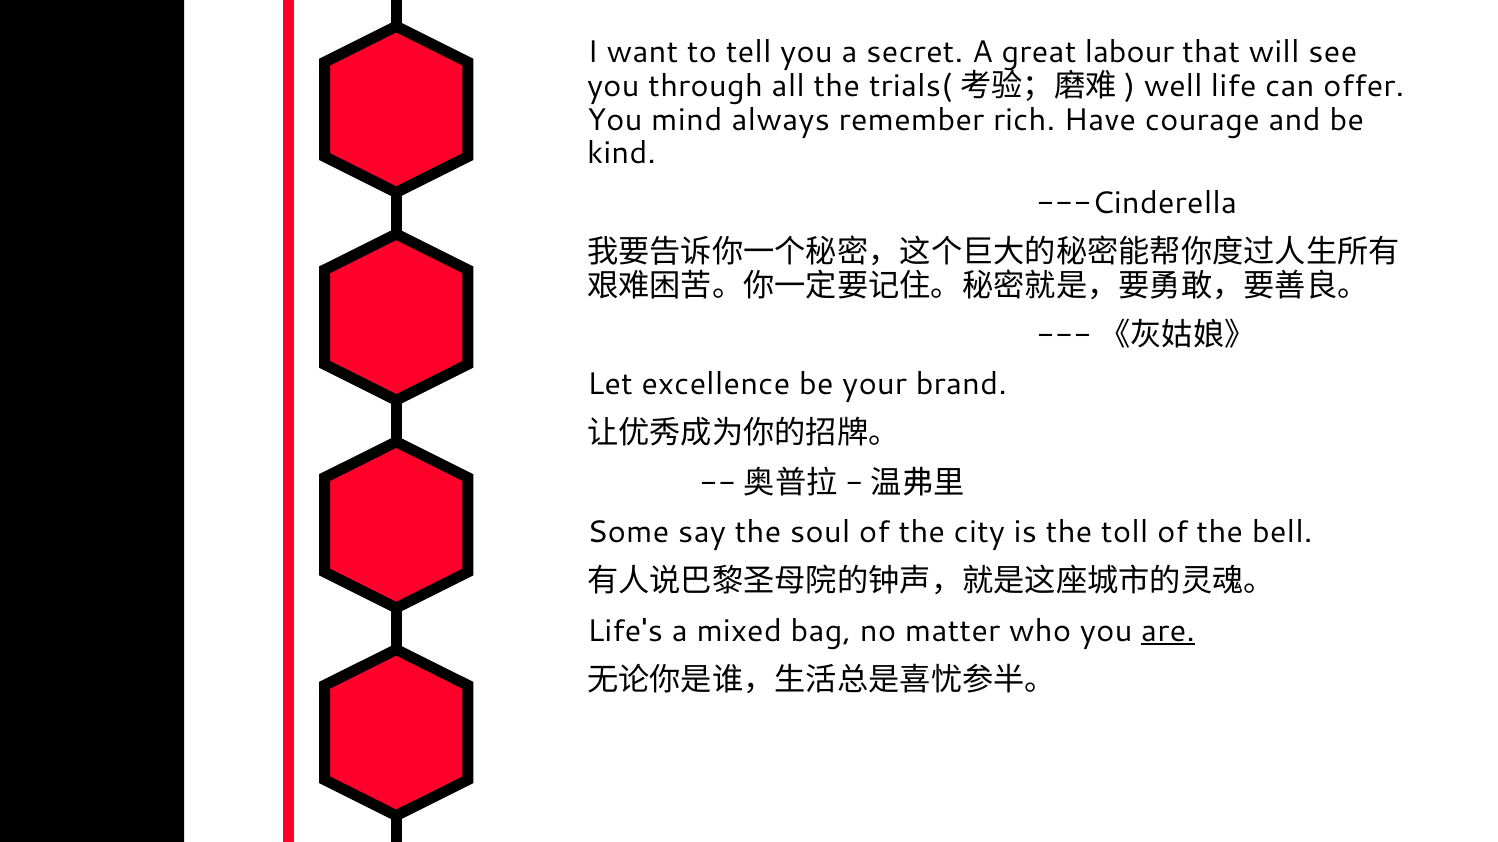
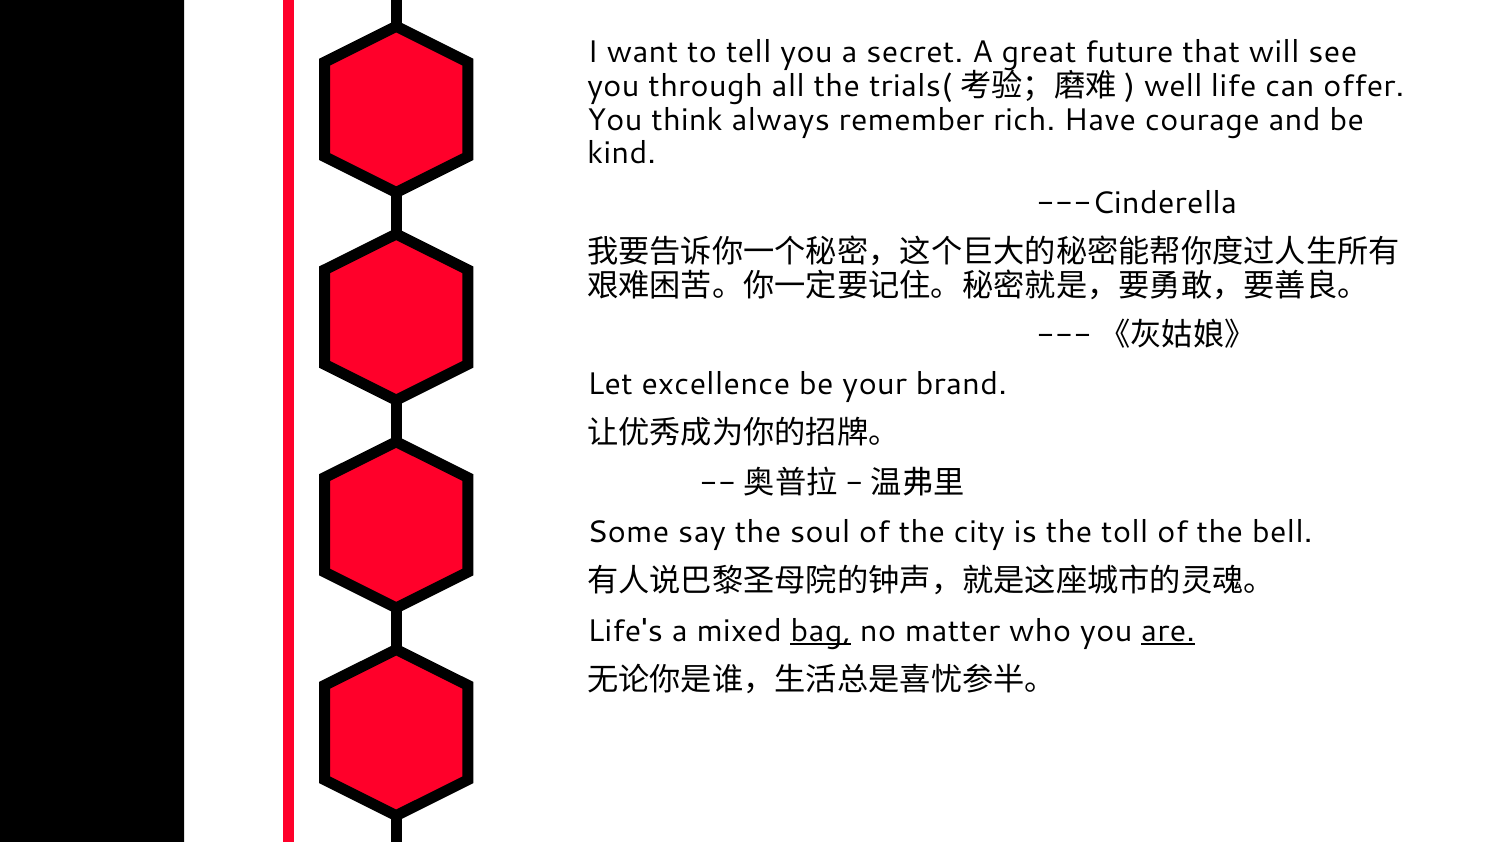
labour: labour -> future (1129, 53)
mind: mind -> think (687, 120)
bag underline: none -> present (821, 631)
